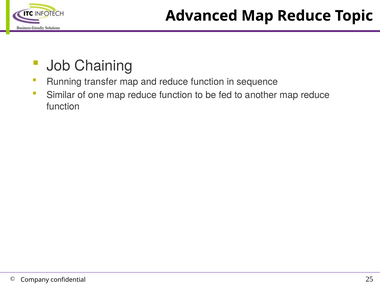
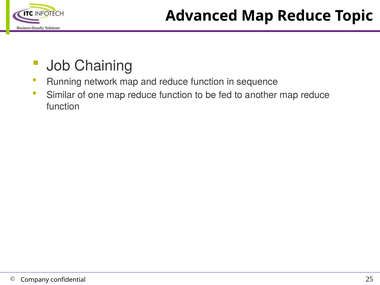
transfer: transfer -> network (101, 82)
